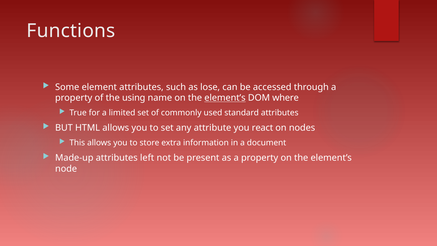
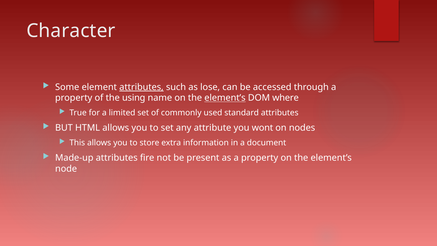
Functions: Functions -> Character (71, 31)
attributes underline: none -> present (141, 87)
react: react -> wont (262, 128)
left: left -> fire (147, 158)
